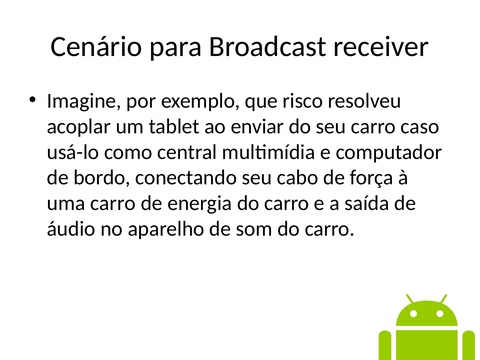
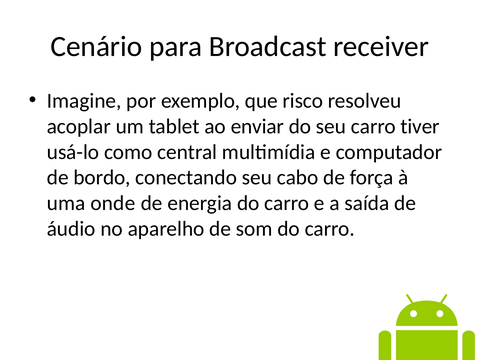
caso: caso -> tiver (420, 126)
uma carro: carro -> onde (113, 203)
